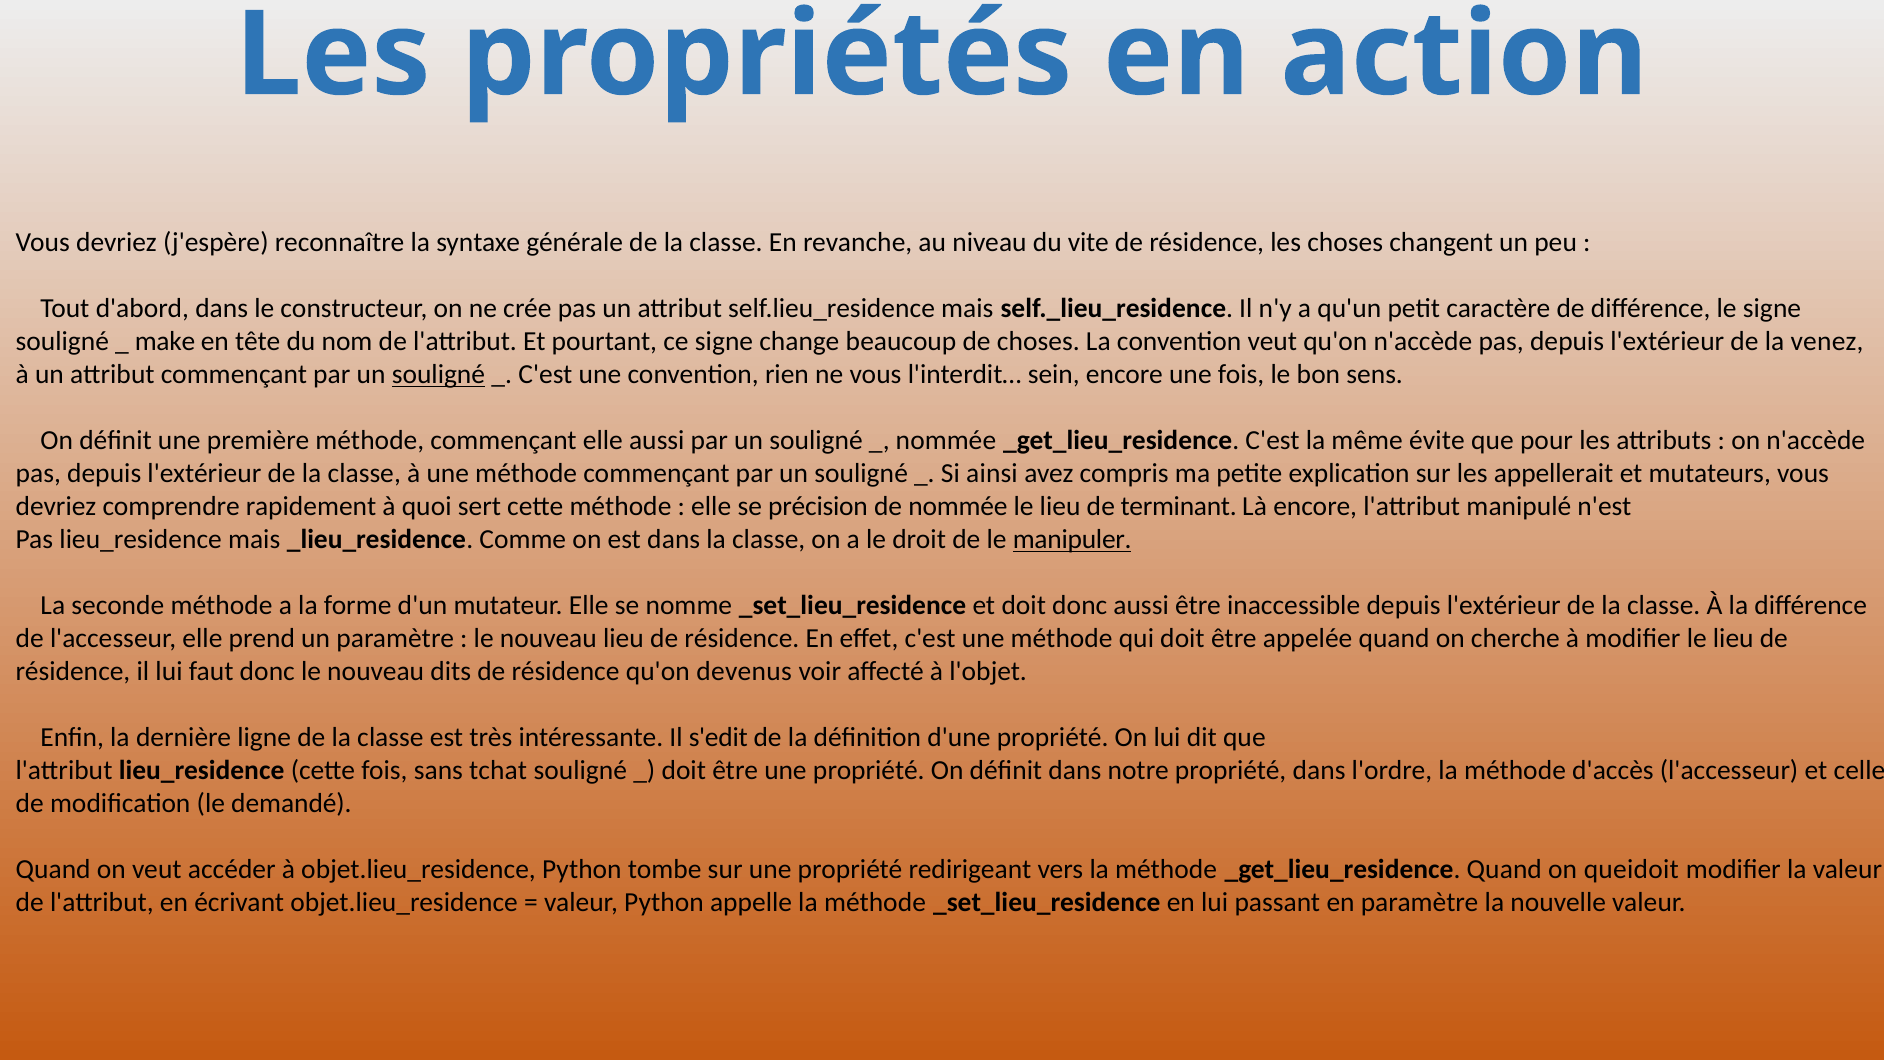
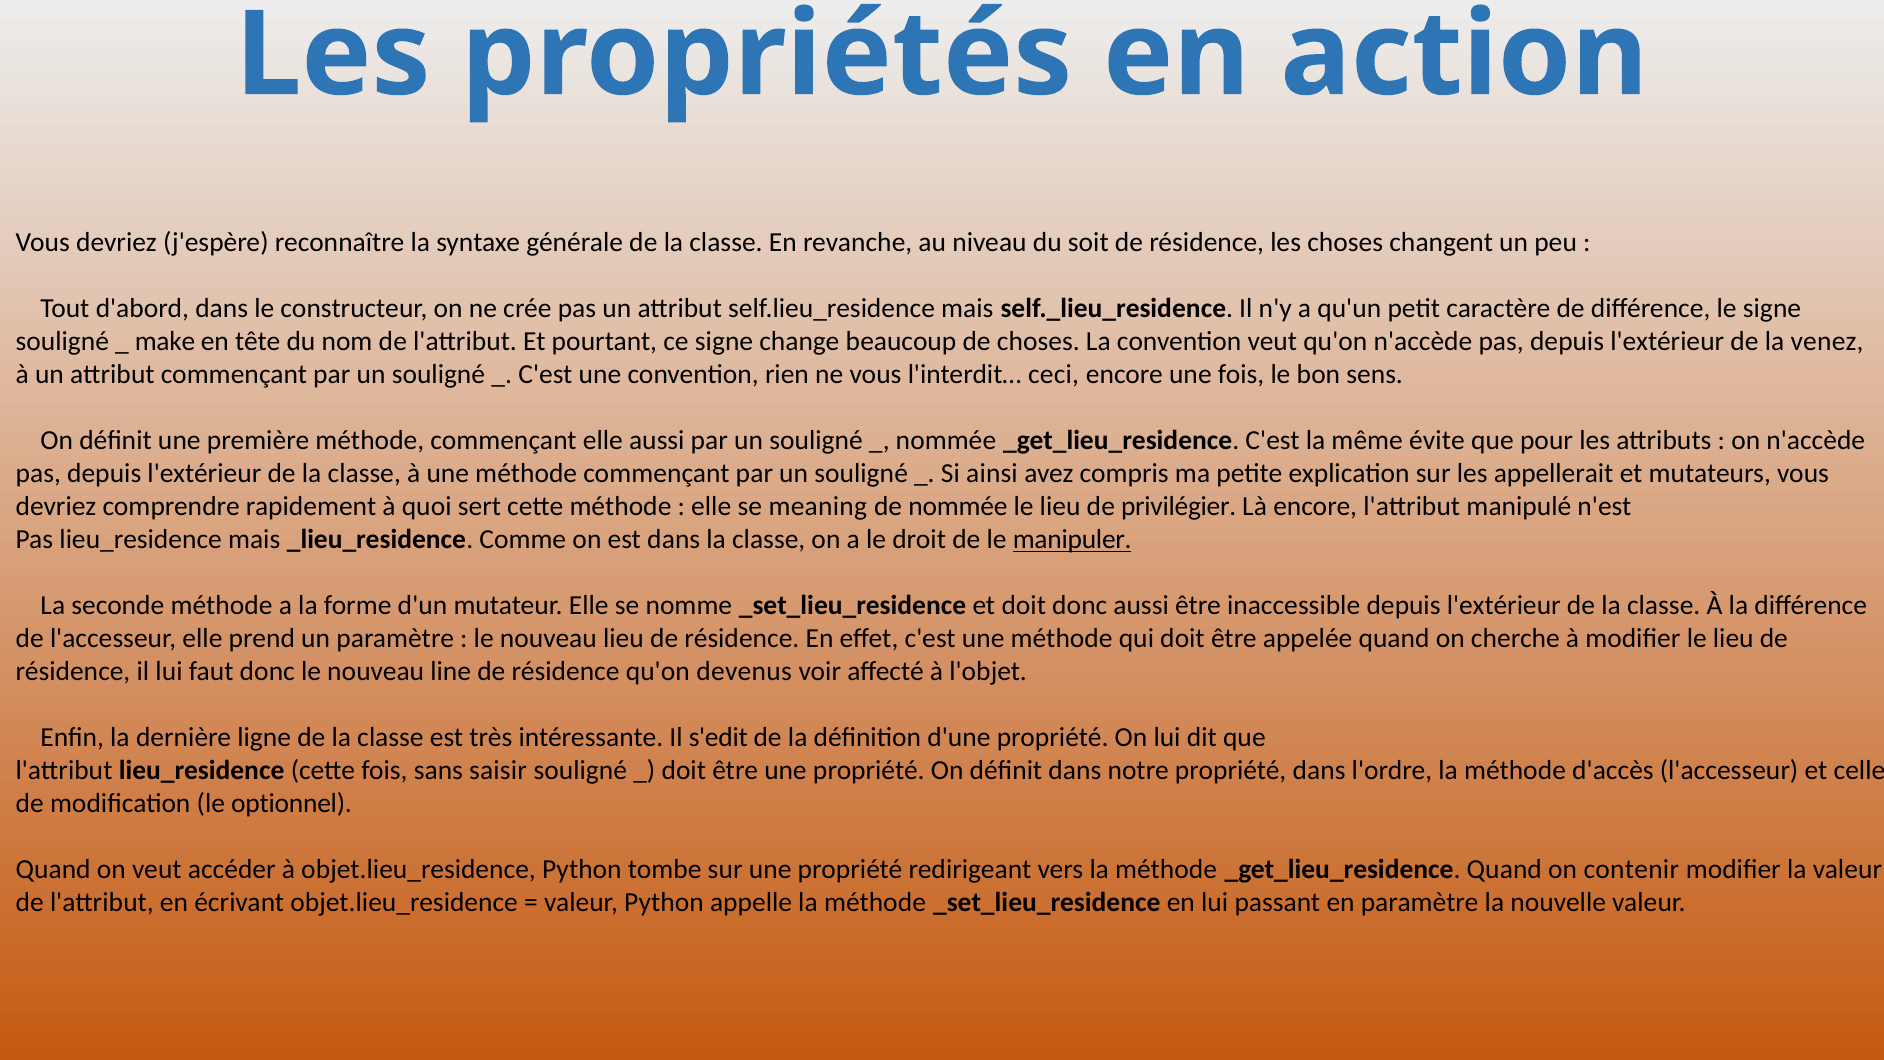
vite: vite -> soit (1088, 243)
souligné underline: present -> none (438, 375)
sein: sein -> ceci (1054, 375)
précision: précision -> meaning (818, 507)
terminant: terminant -> privilégier (1179, 507)
dits: dits -> line (451, 672)
tchat: tchat -> saisir (498, 771)
demandé: demandé -> optionnel (292, 804)
queidoit: queidoit -> contenir (1631, 870)
